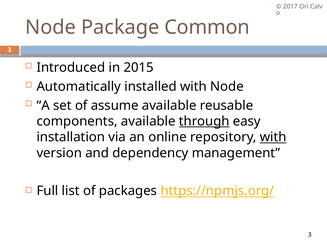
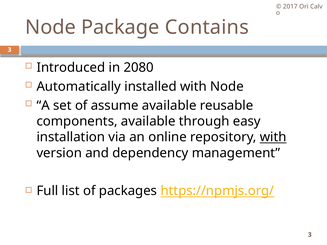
Common: Common -> Contains (207, 27)
2015: 2015 -> 2080 (139, 68)
through underline: present -> none (204, 121)
